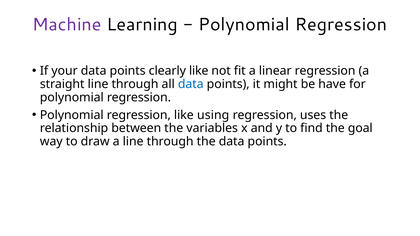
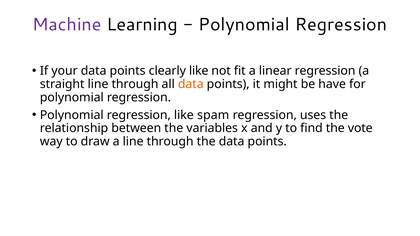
data colour: blue -> orange (191, 84)
using: using -> spam (213, 115)
goal: goal -> vote (360, 128)
